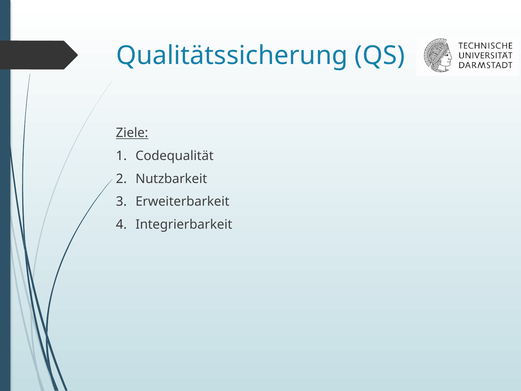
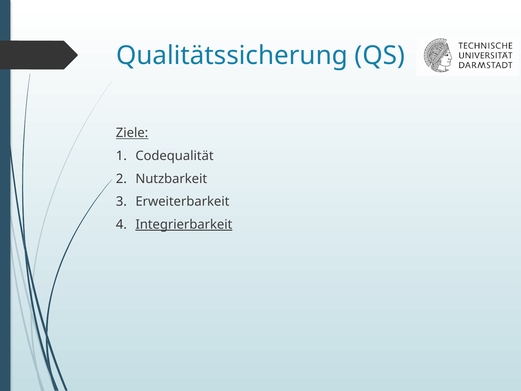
Integrierbarkeit underline: none -> present (184, 224)
